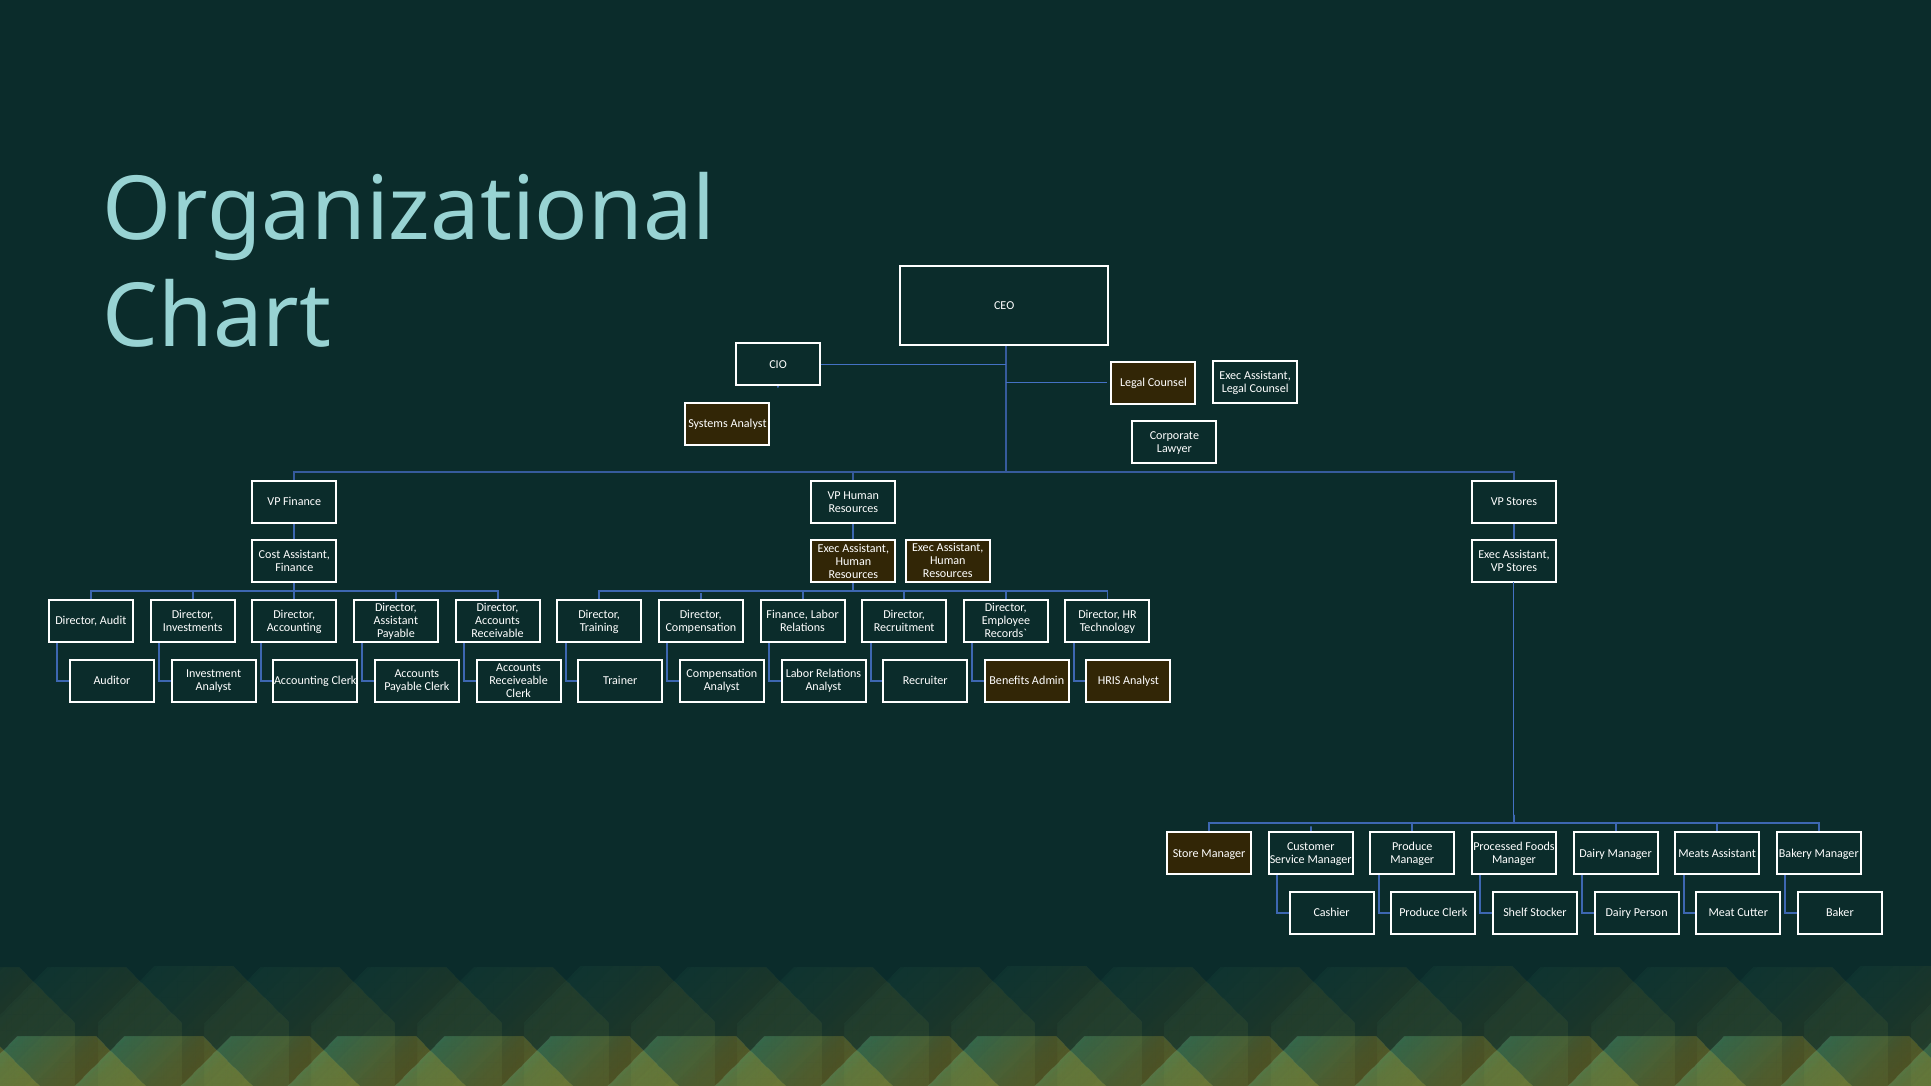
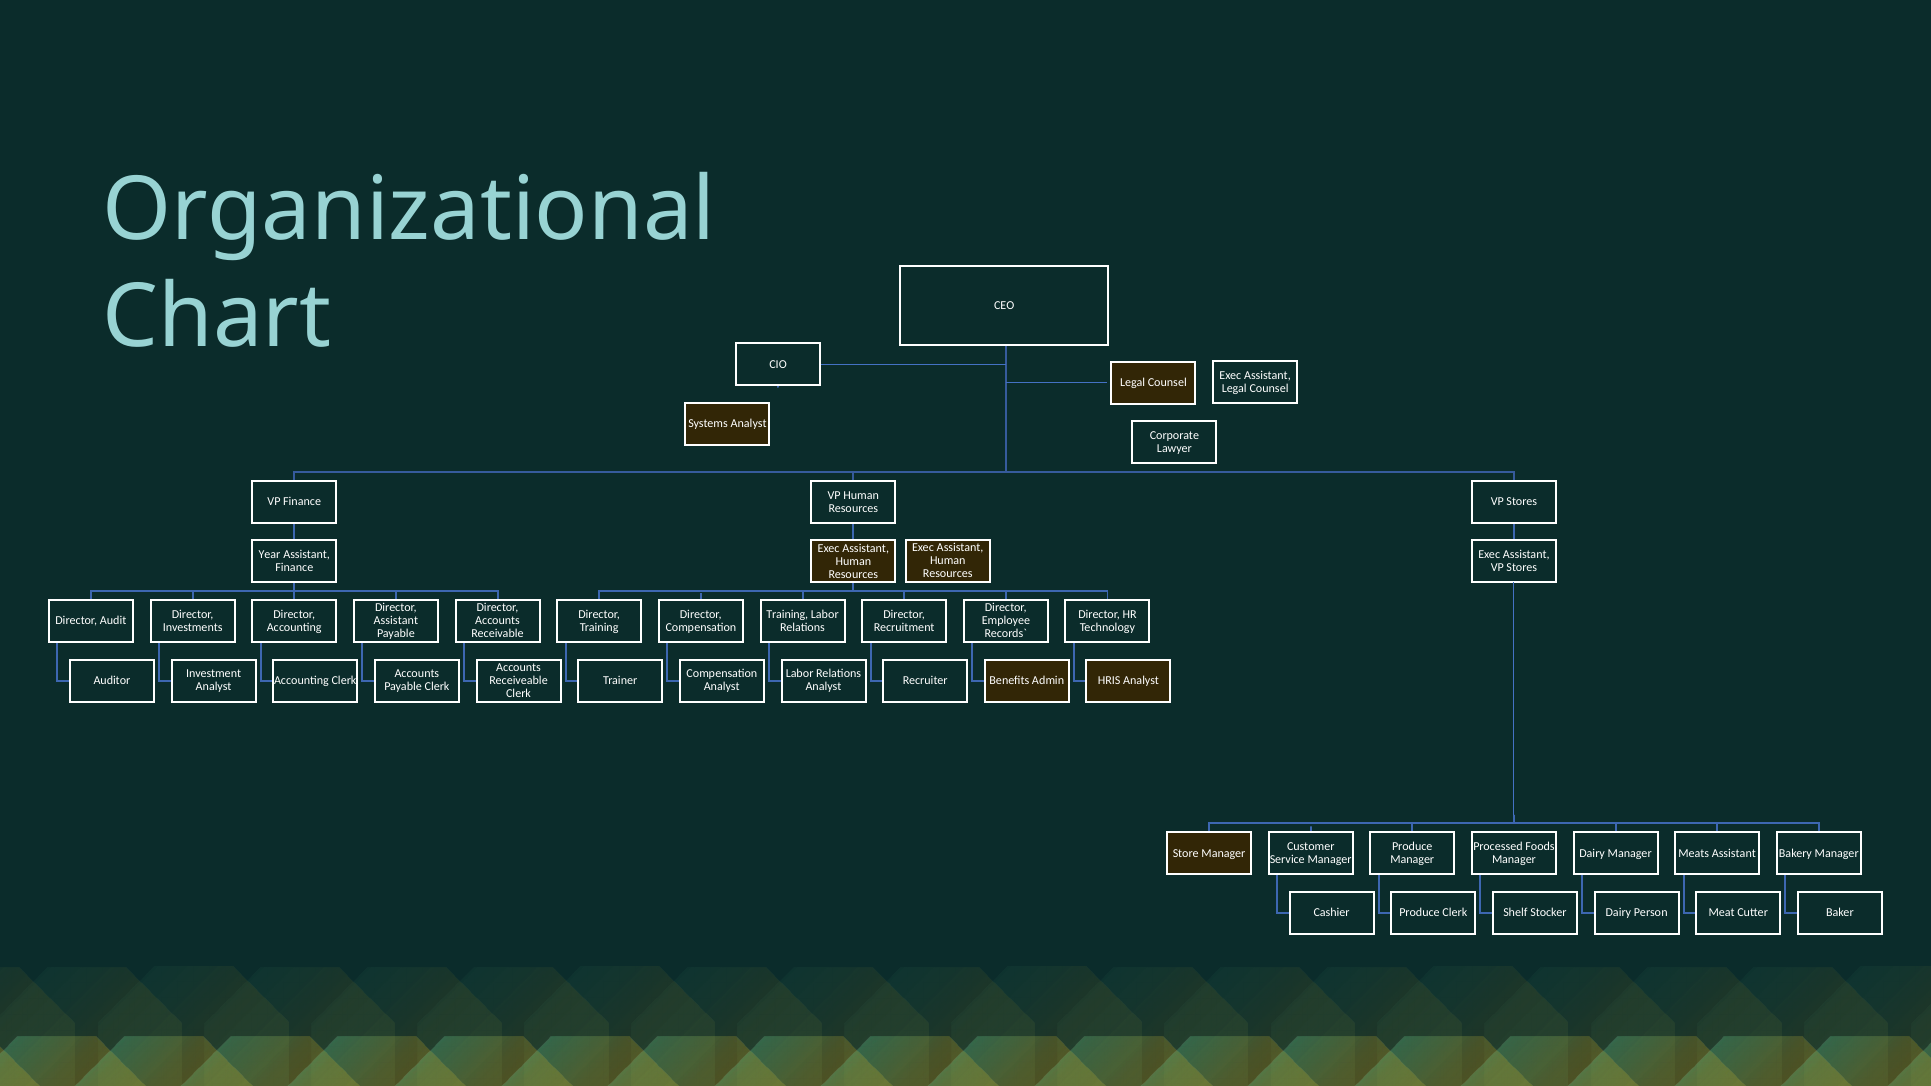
Cost: Cost -> Year (270, 555)
Finance: Finance -> Training (787, 614)
